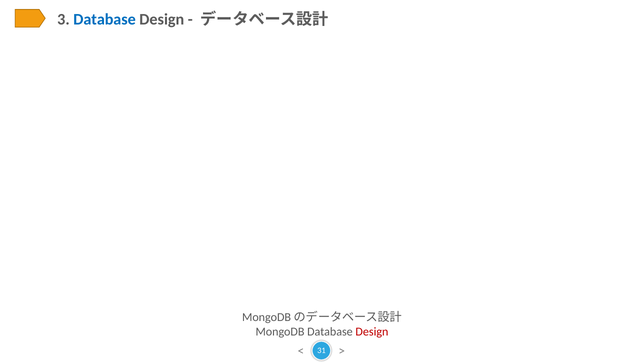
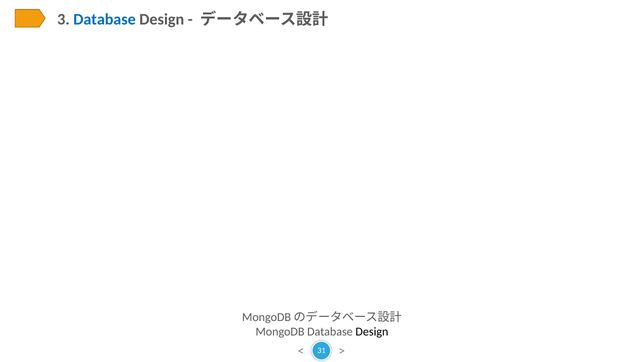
Design colour: red -> black (372, 332)
